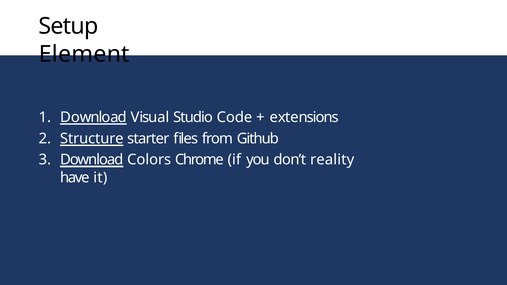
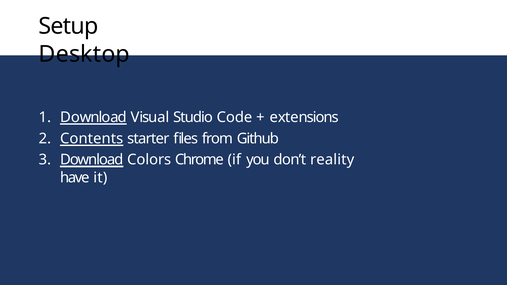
Element: Element -> Desktop (84, 54)
Structure: Structure -> Contents (92, 139)
